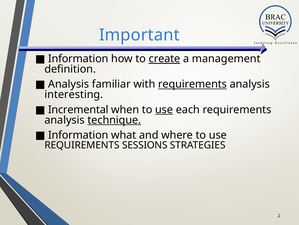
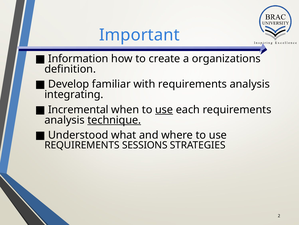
create underline: present -> none (164, 59)
management: management -> organizations (226, 59)
Analysis: Analysis -> Develop (69, 84)
requirements underline: present -> none (193, 84)
interesting: interesting -> integrating (74, 94)
Information: Information -> Understood (78, 135)
